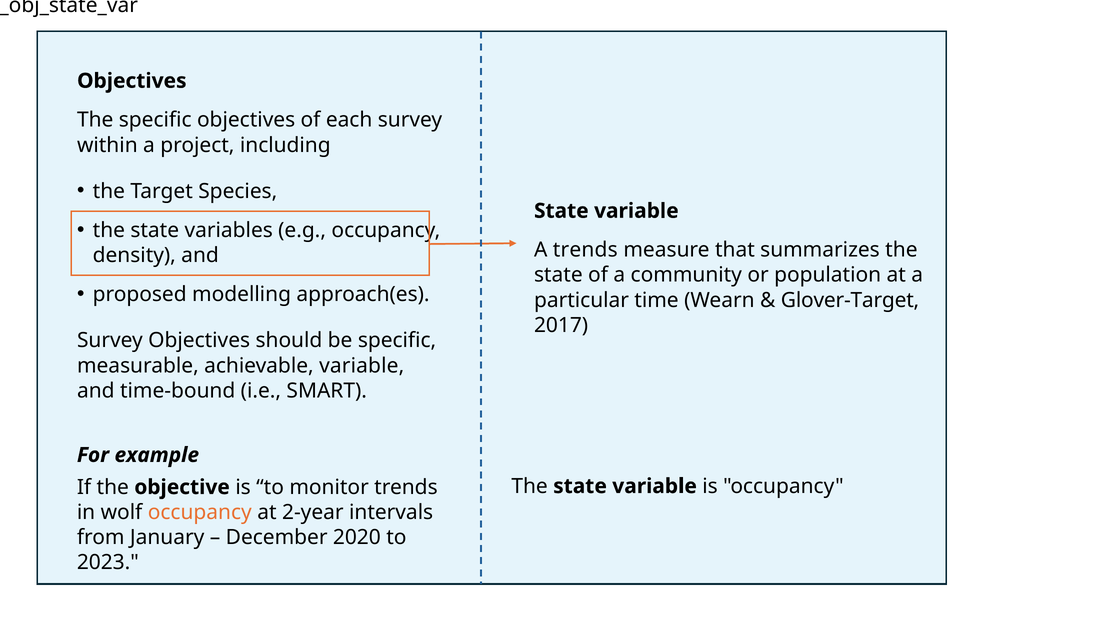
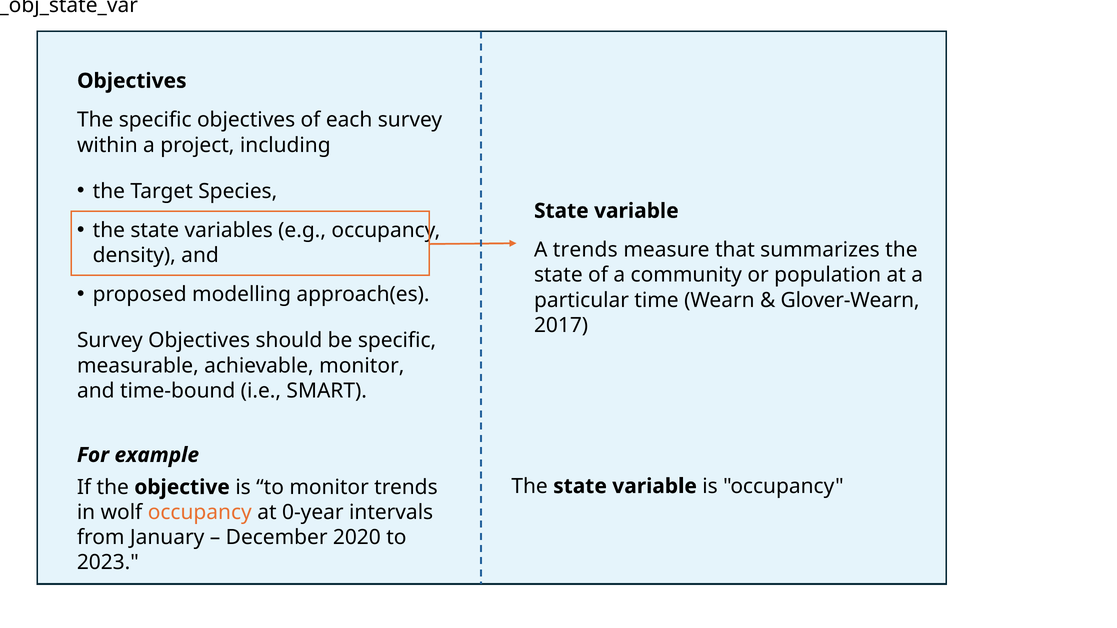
Glover-Target: Glover-Target -> Glover-Wearn (850, 300)
achievable variable: variable -> monitor (362, 366)
2-year: 2-year -> 0-year (313, 513)
